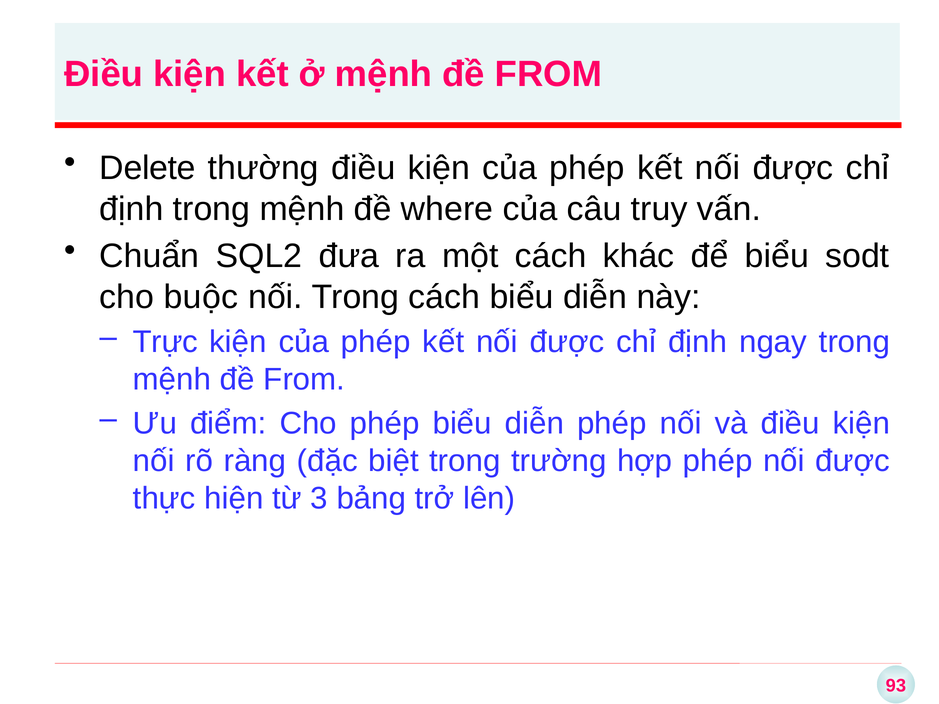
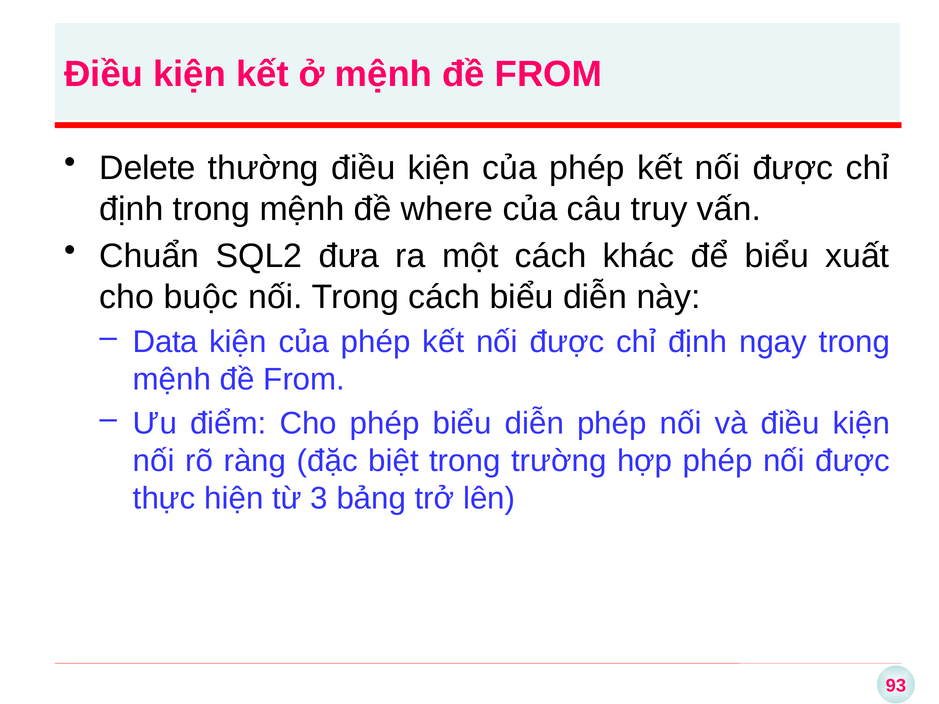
sodt: sodt -> xuất (857, 256)
Trực: Trực -> Data (165, 342)
